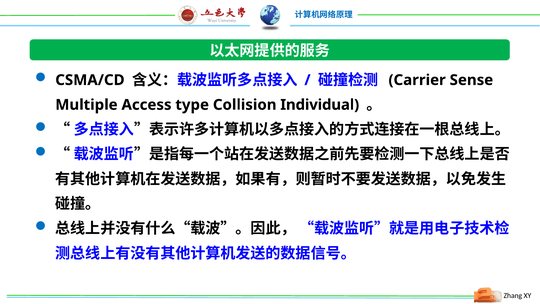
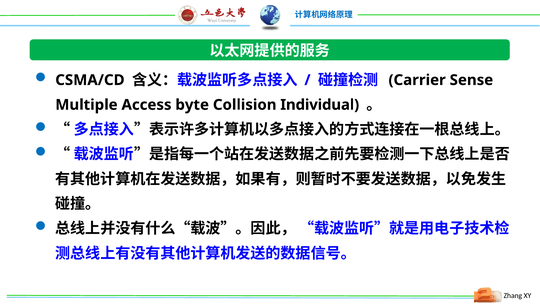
type: type -> byte (192, 105)
